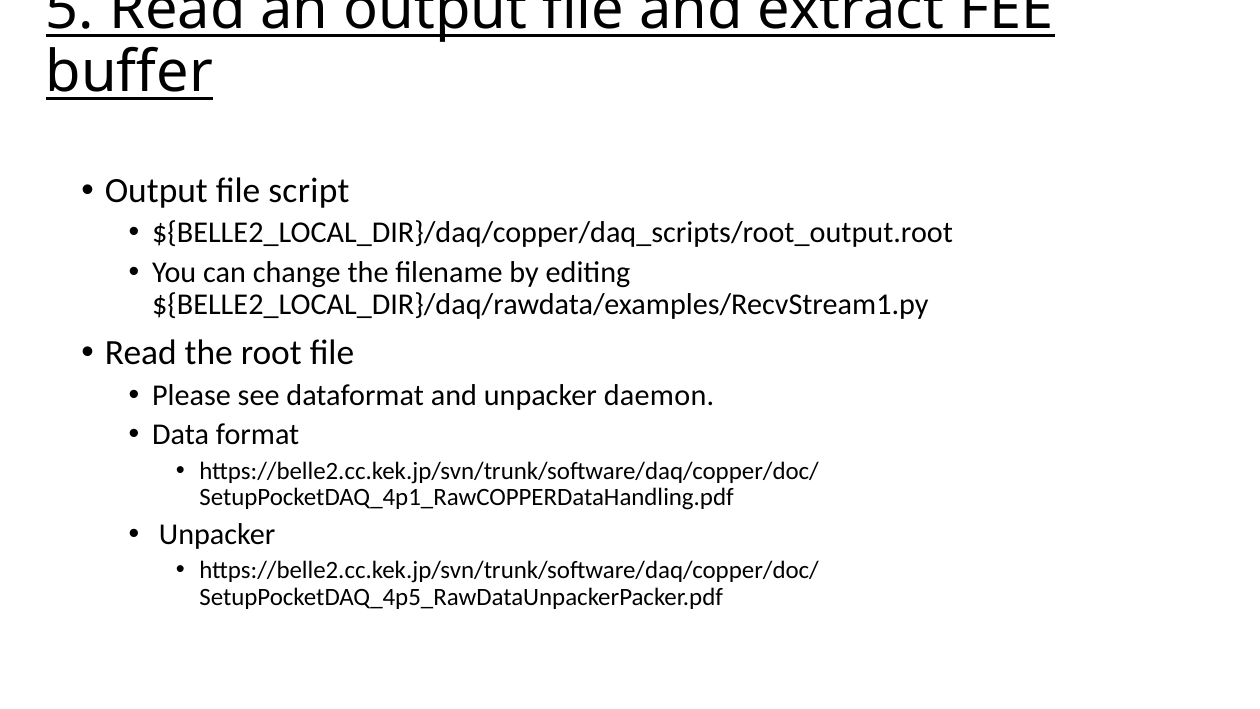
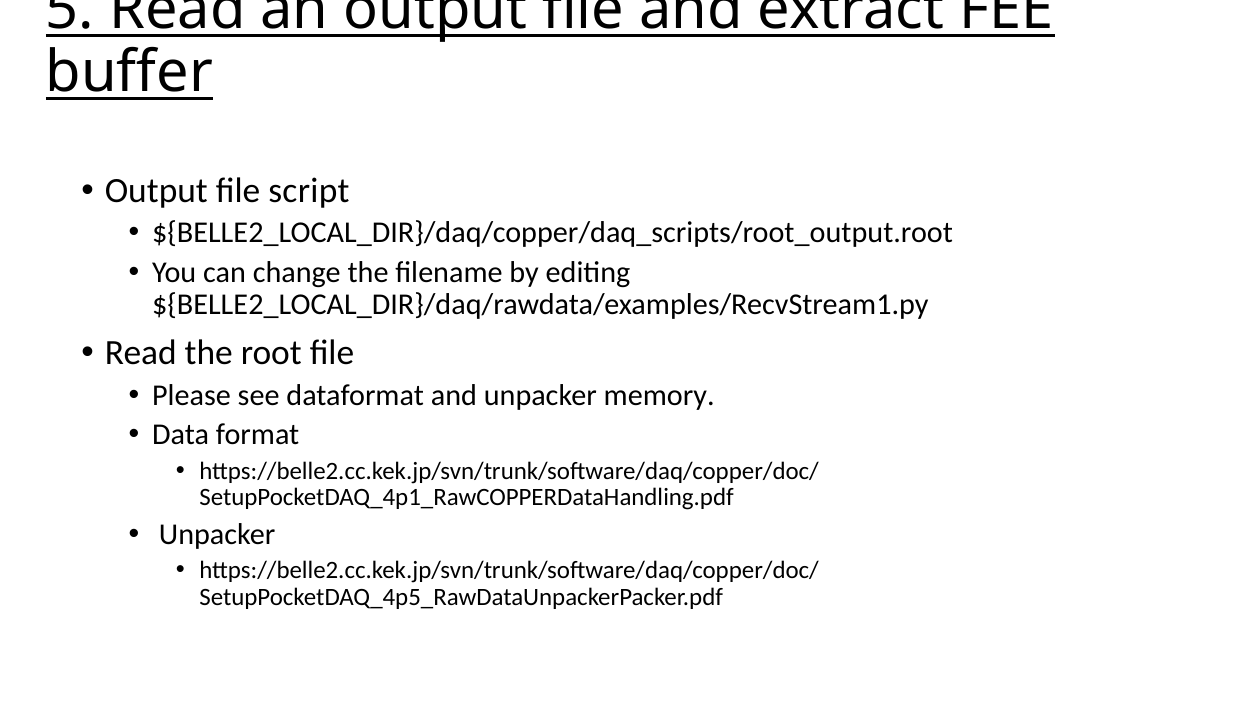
daemon: daemon -> memory (659, 395)
